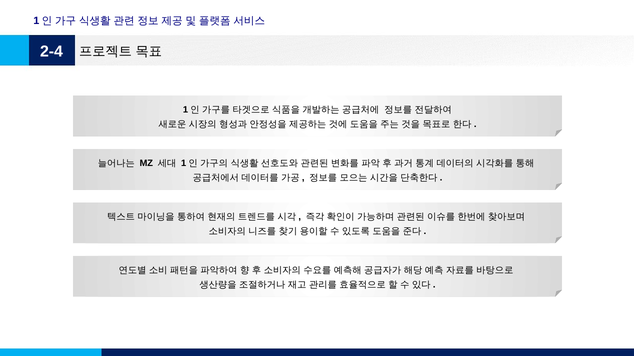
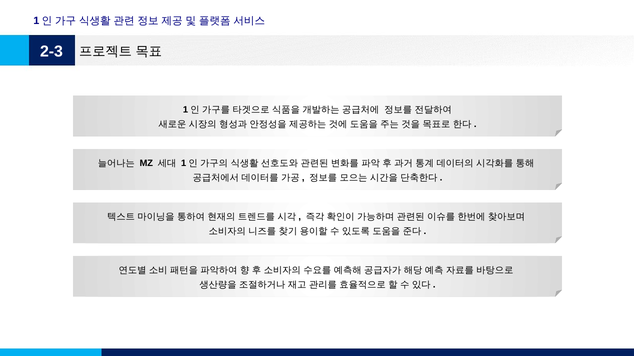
2-4: 2-4 -> 2-3 (51, 52)
